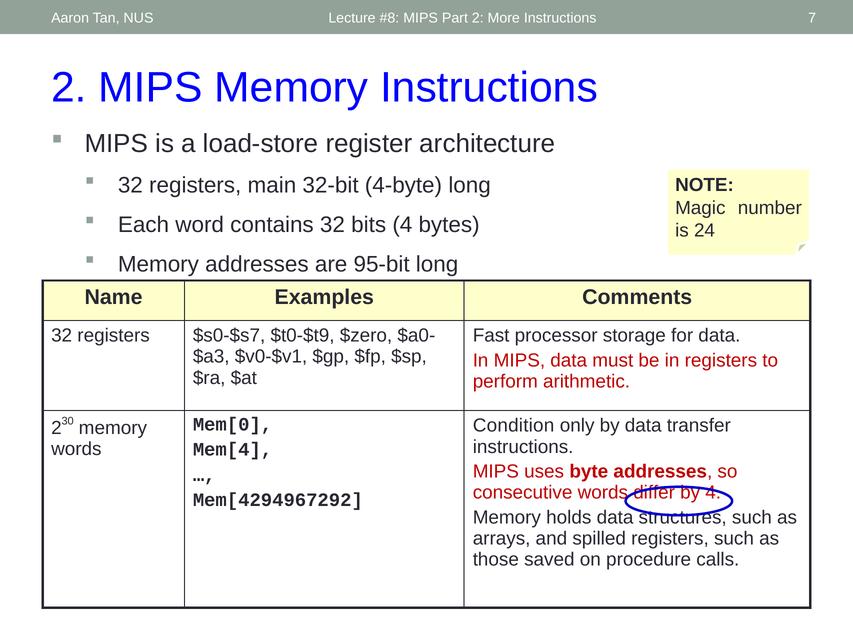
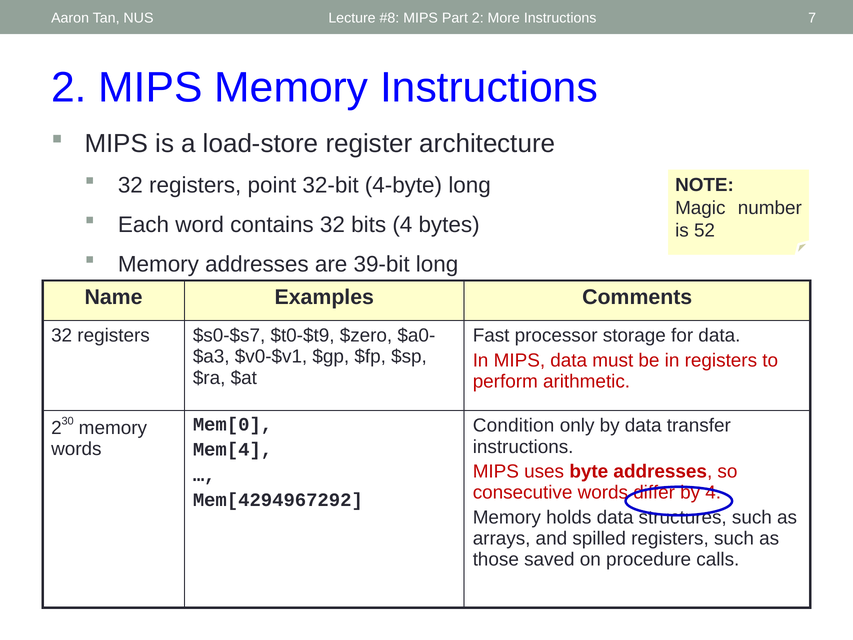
main: main -> point (272, 185)
24: 24 -> 52 (705, 231)
95-bit: 95-bit -> 39-bit (382, 264)
